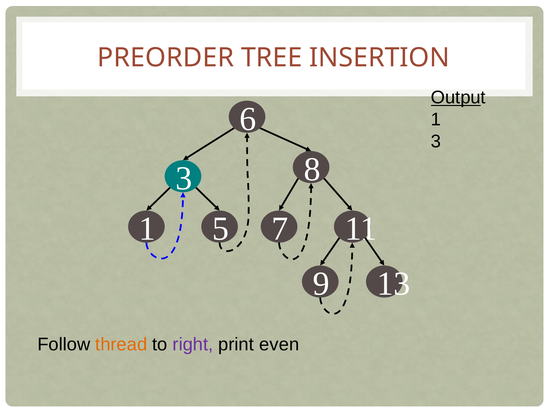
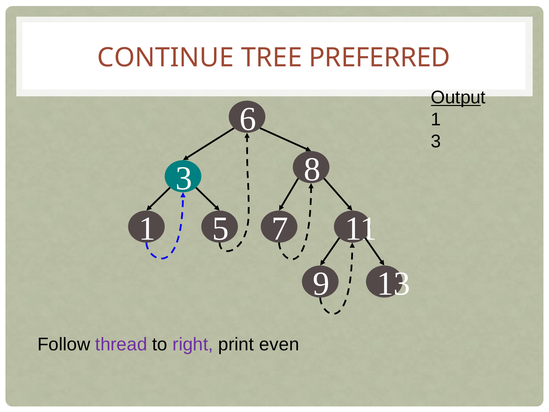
PREORDER: PREORDER -> CONTINUE (166, 58)
INSERTION: INSERTION -> PREFERRED (380, 58)
thread colour: orange -> purple (121, 344)
